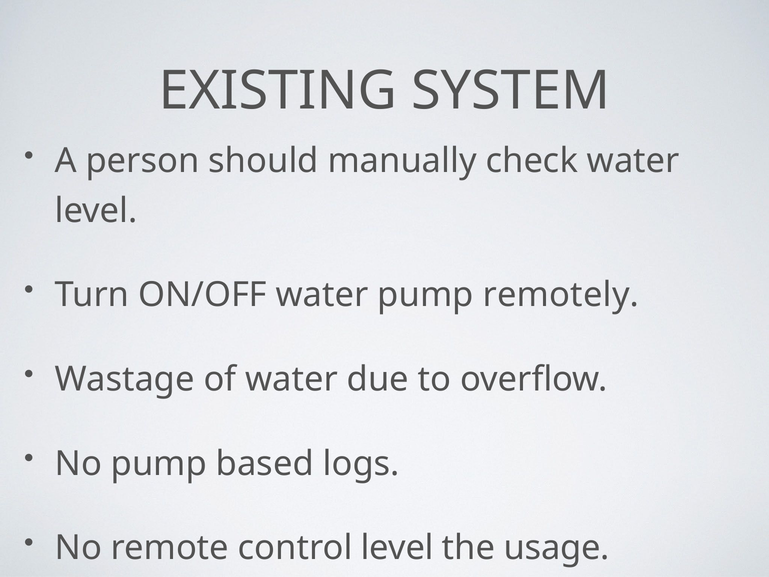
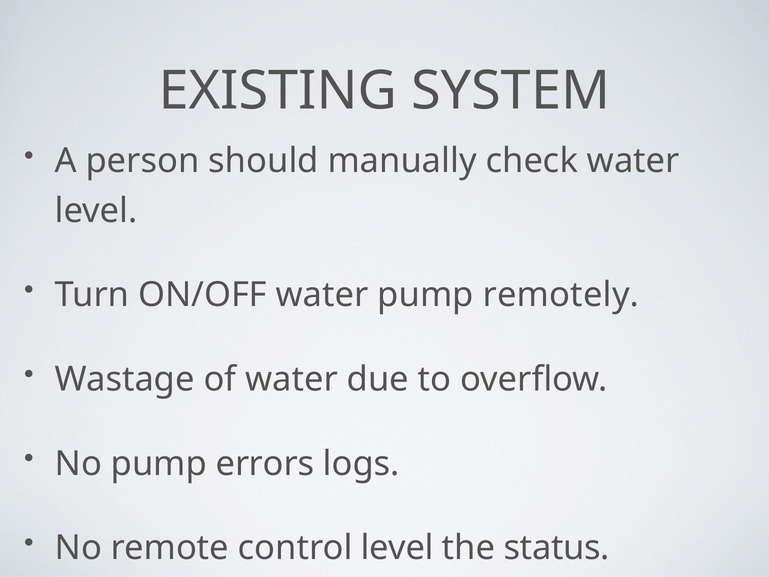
based: based -> errors (265, 463)
usage: usage -> status (557, 548)
